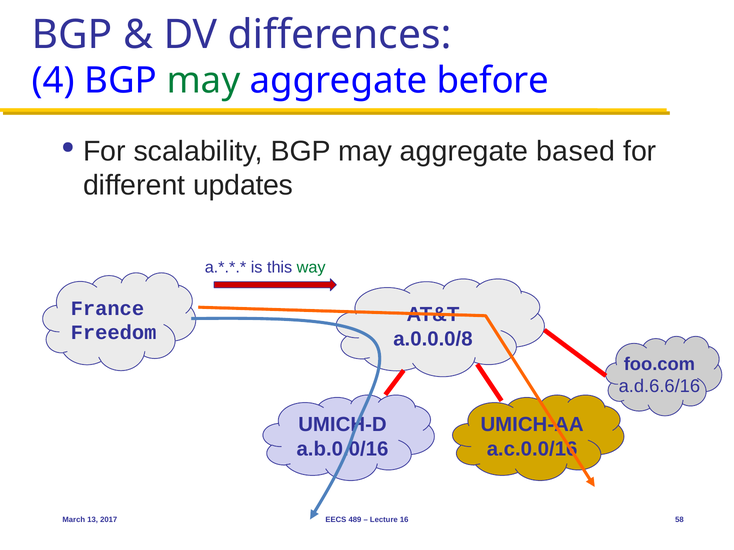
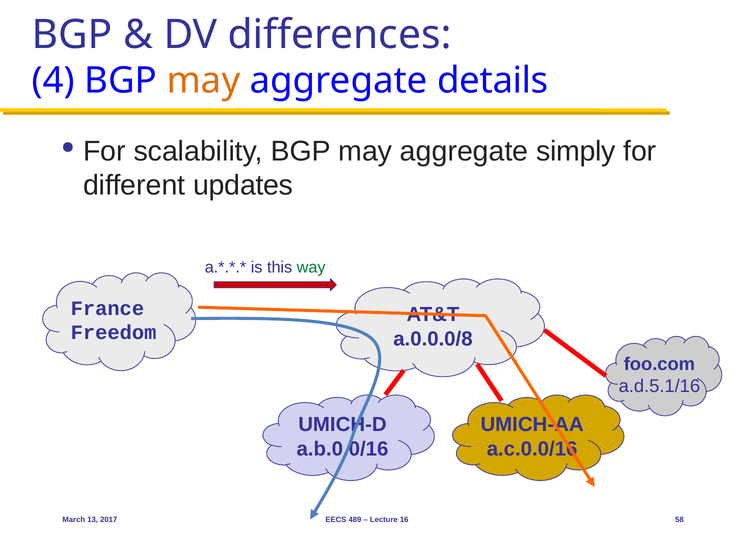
may colour: green -> orange (203, 81)
before: before -> details (493, 81)
based: based -> simply (576, 151)
a.d.6.6/16: a.d.6.6/16 -> a.d.5.1/16 (659, 387)
